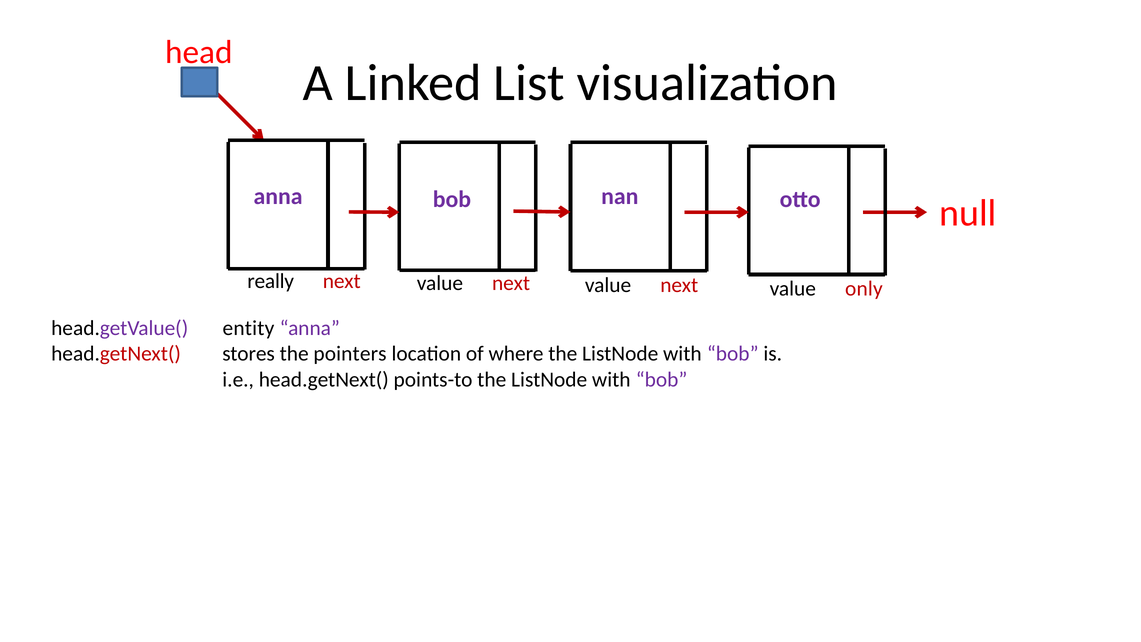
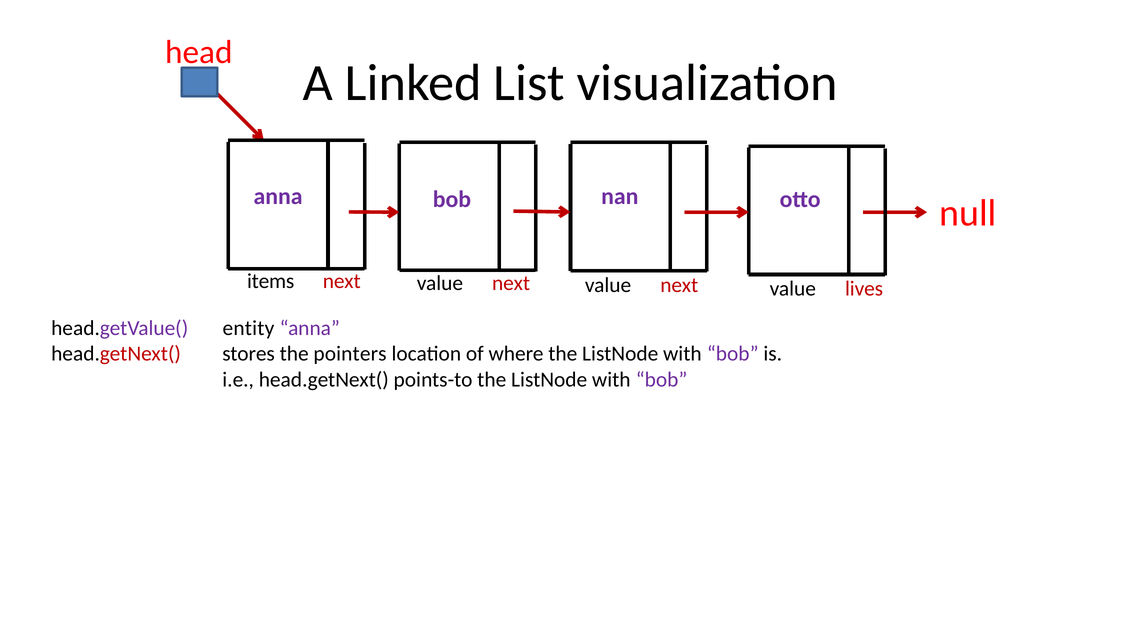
really: really -> items (271, 281)
only: only -> lives (864, 289)
